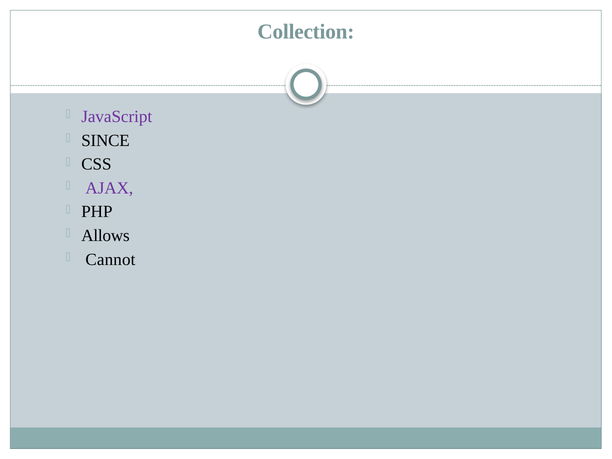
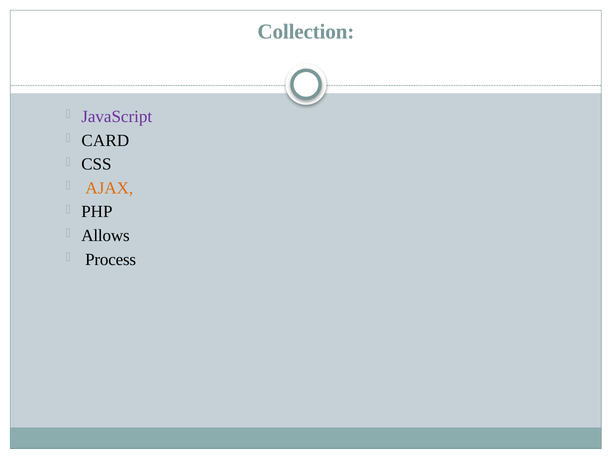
SINCE: SINCE -> CARD (105, 140)
AJAX colour: purple -> orange (109, 188)
Cannot: Cannot -> Process (111, 259)
